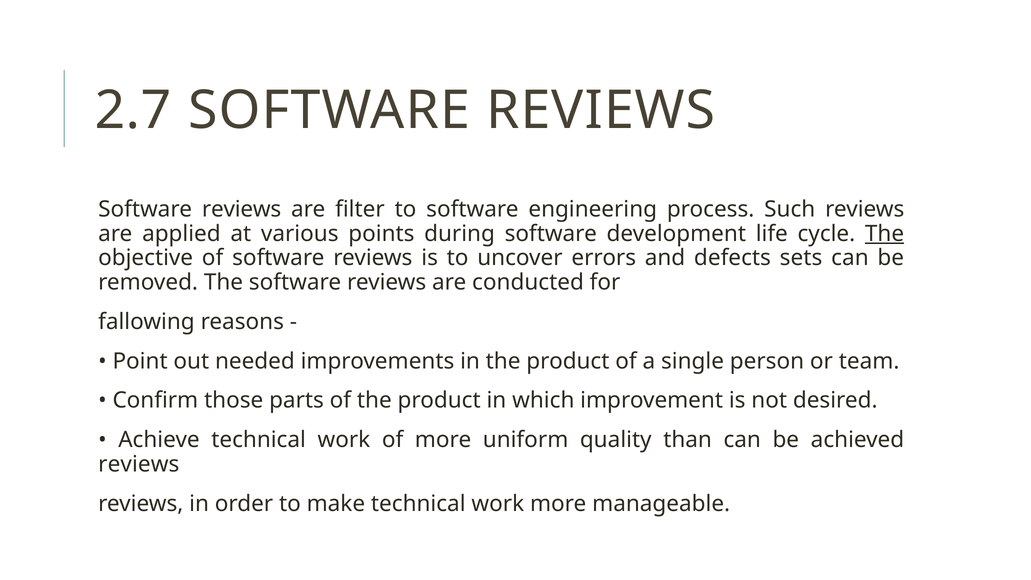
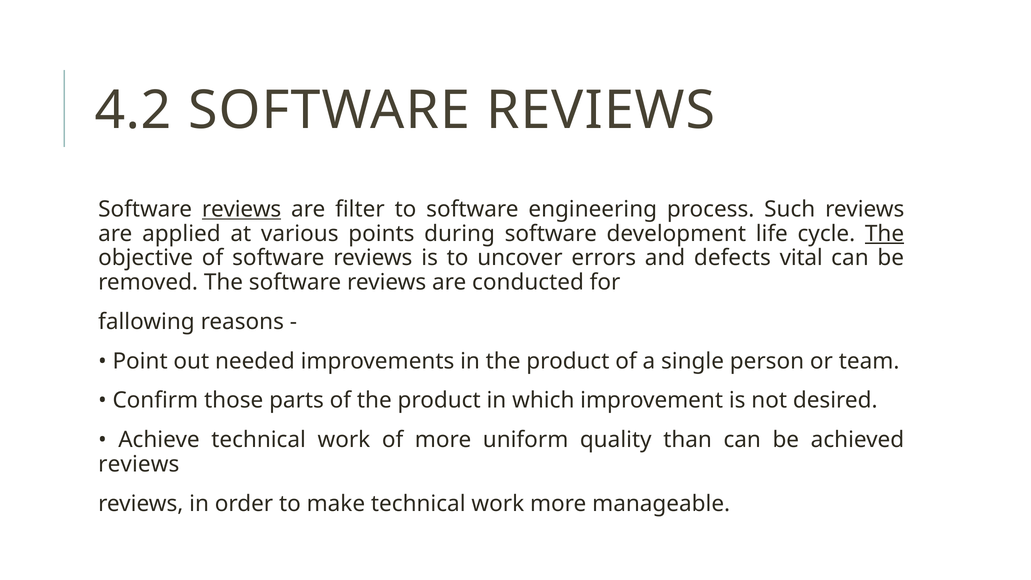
2.7: 2.7 -> 4.2 (133, 111)
reviews underline: none -> present (242, 209)
sets: sets -> vital (801, 258)
